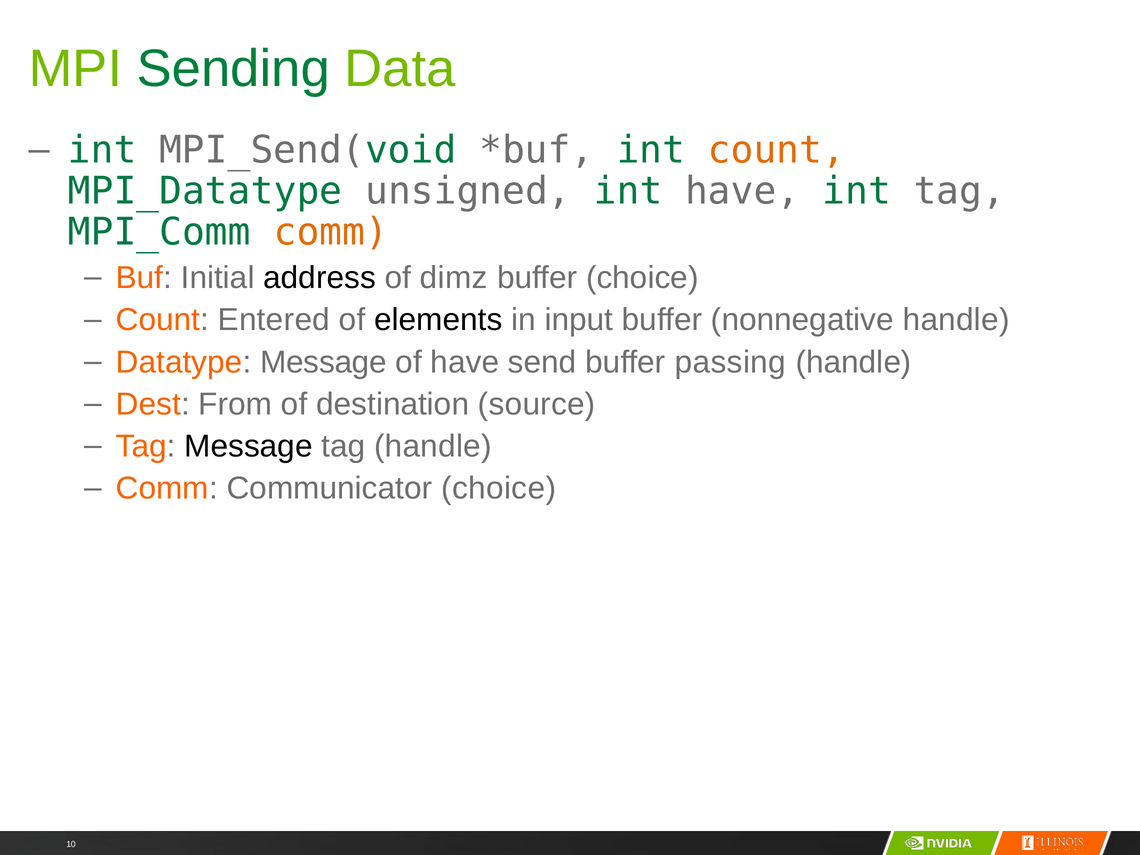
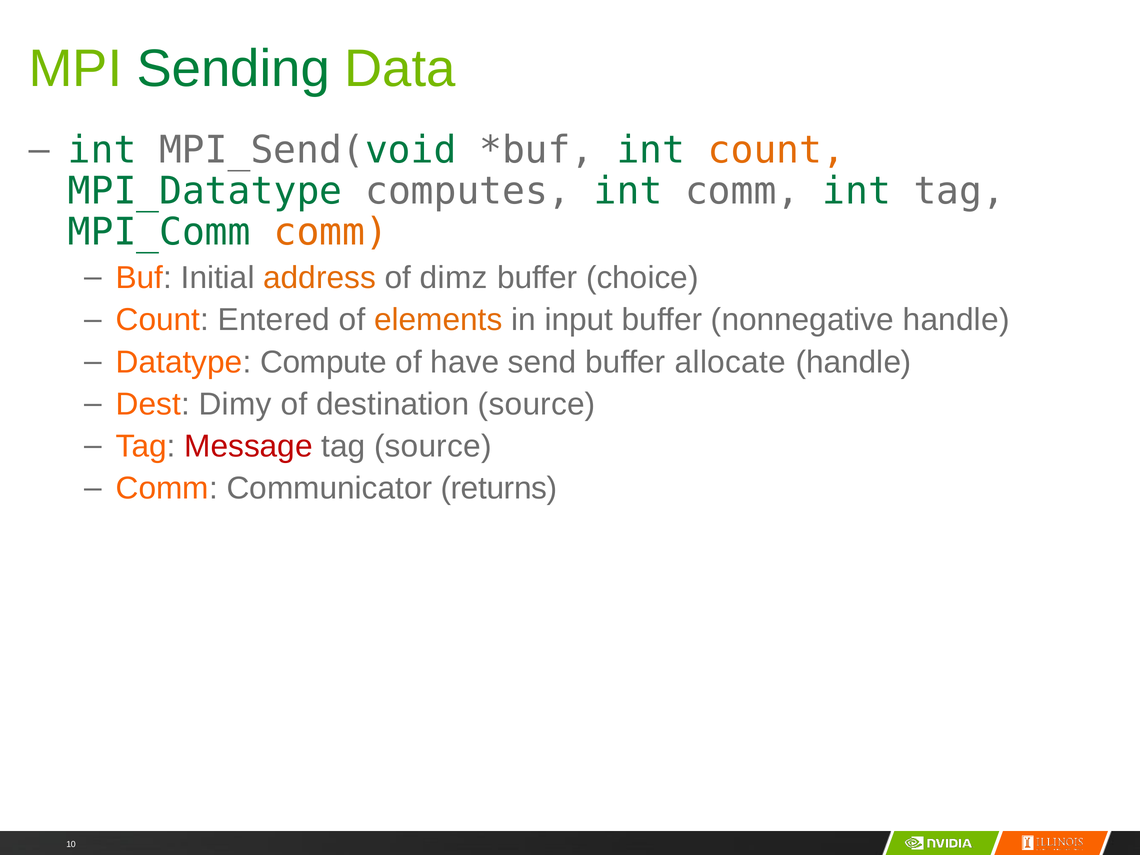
unsigned: unsigned -> computes (468, 191)
int have: have -> comm (742, 191)
address colour: black -> orange (320, 278)
elements colour: black -> orange (438, 320)
Datatype Message: Message -> Compute (323, 362)
passing: passing -> allocate (730, 362)
From: From -> Dimy (235, 404)
Message colour: black -> red (248, 446)
tag handle: handle -> source (433, 446)
Communicator choice: choice -> returns (499, 488)
